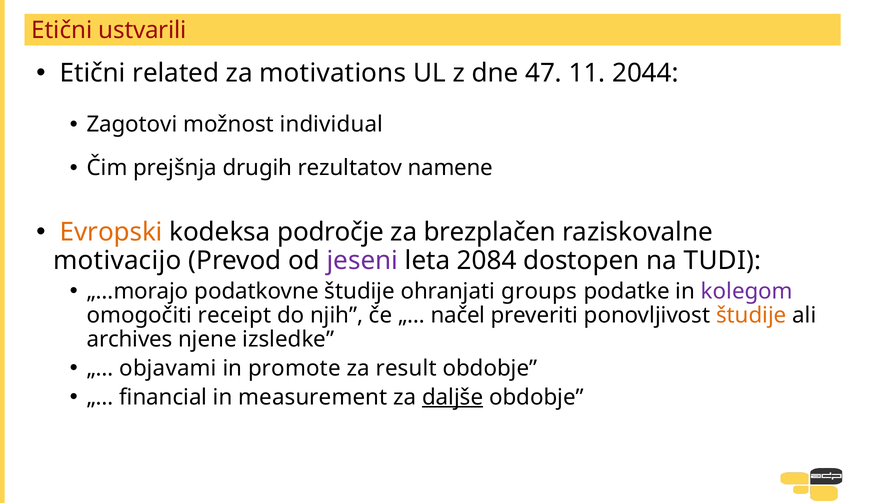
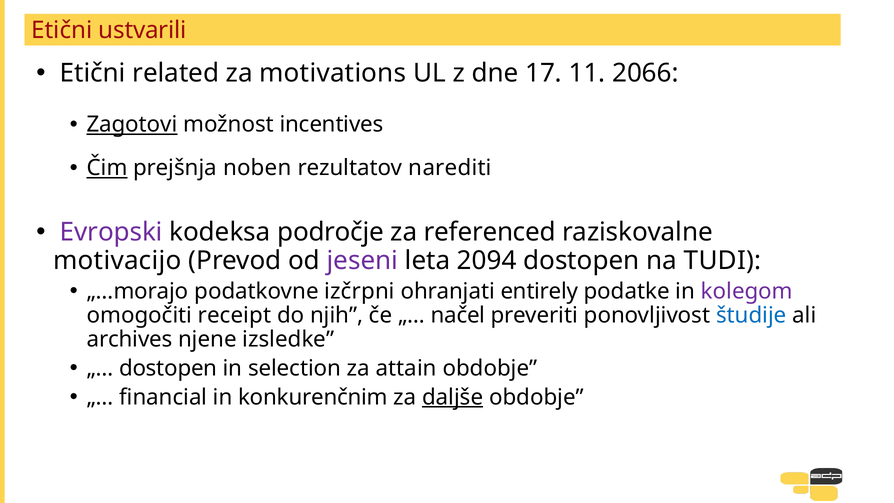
47: 47 -> 17 (544, 73)
2044: 2044 -> 2066 (645, 73)
Zagotovi underline: none -> present (132, 125)
individual: individual -> incentives (332, 125)
Čim underline: none -> present (107, 168)
drugih: drugih -> noben (257, 168)
namene: namene -> narediti (450, 168)
Evropski colour: orange -> purple (111, 232)
brezplačen: brezplačen -> referenced (490, 232)
2084: 2084 -> 2094 (487, 260)
podatkovne študije: študije -> izčrpni (360, 291)
groups: groups -> entirely (539, 291)
študije colour: orange -> blue (751, 315)
objavami: objavami -> dostopen (168, 368)
promote: promote -> selection (295, 368)
result: result -> attain (406, 368)
measurement: measurement -> konkurenčnim (313, 397)
